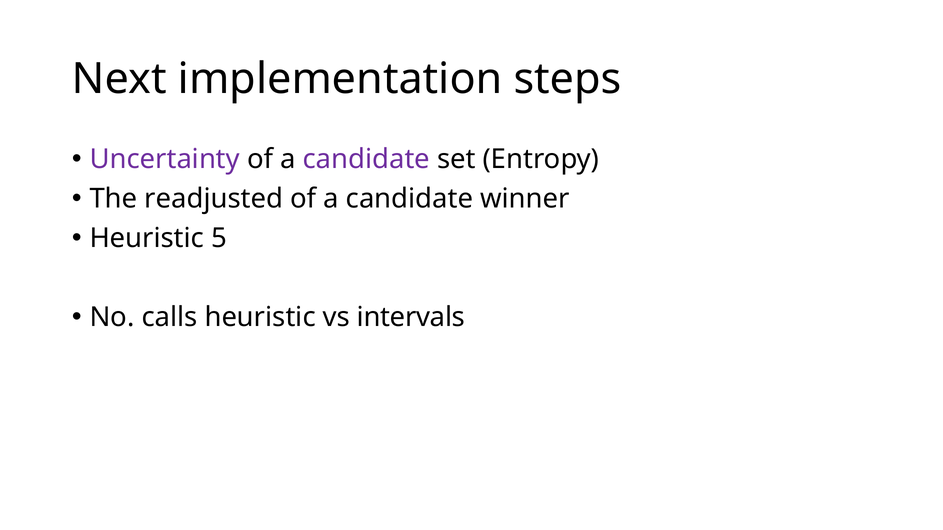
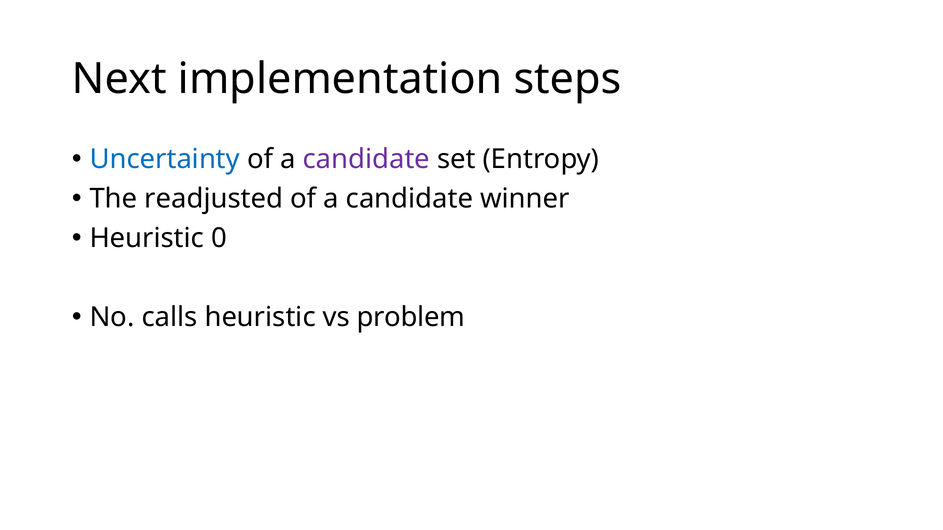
Uncertainty colour: purple -> blue (165, 159)
5: 5 -> 0 (219, 239)
intervals: intervals -> problem (411, 318)
